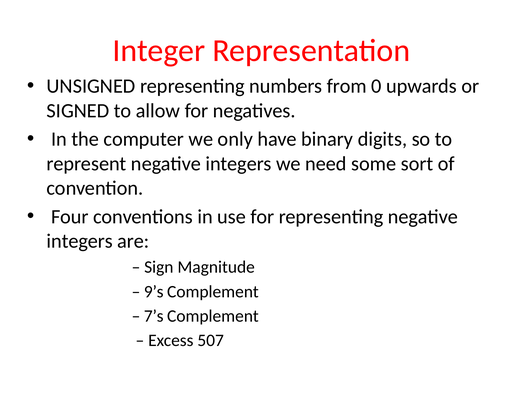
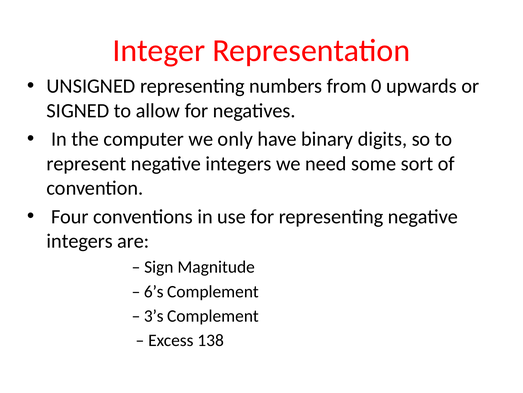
9’s: 9’s -> 6’s (154, 291)
7’s: 7’s -> 3’s (154, 315)
507: 507 -> 138 (211, 340)
